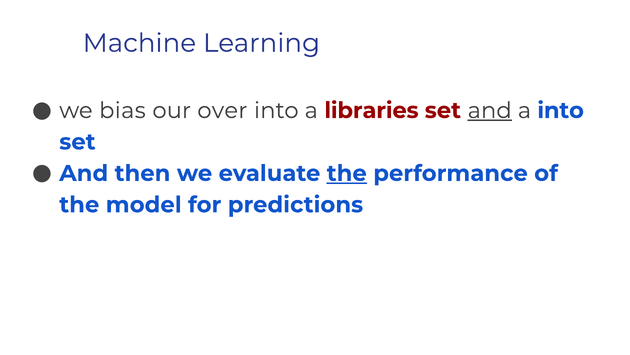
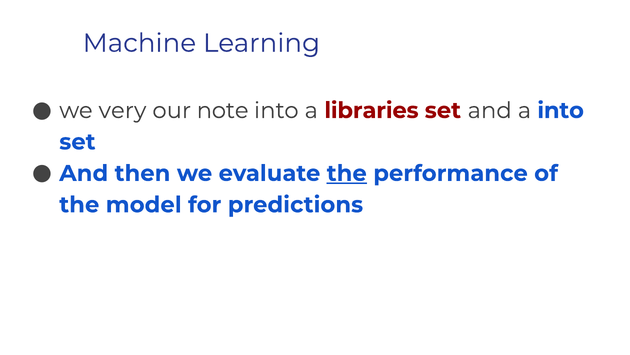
bias: bias -> very (122, 110)
over: over -> note (223, 110)
and underline: present -> none (490, 110)
